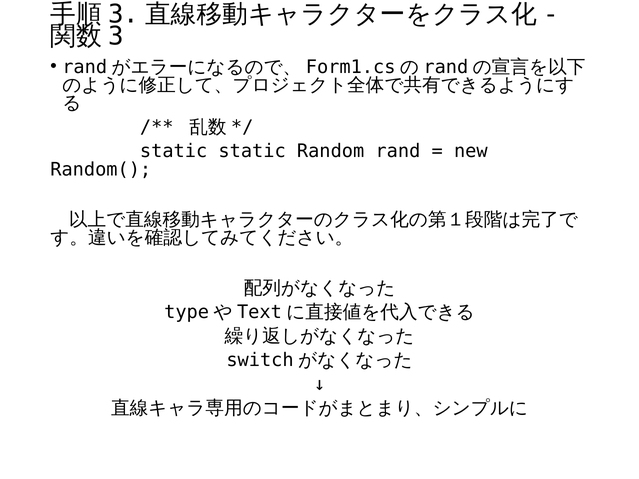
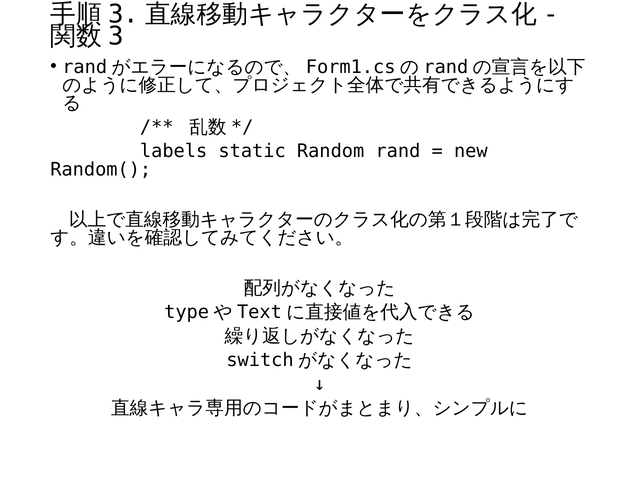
static: static -> labels (174, 151)
